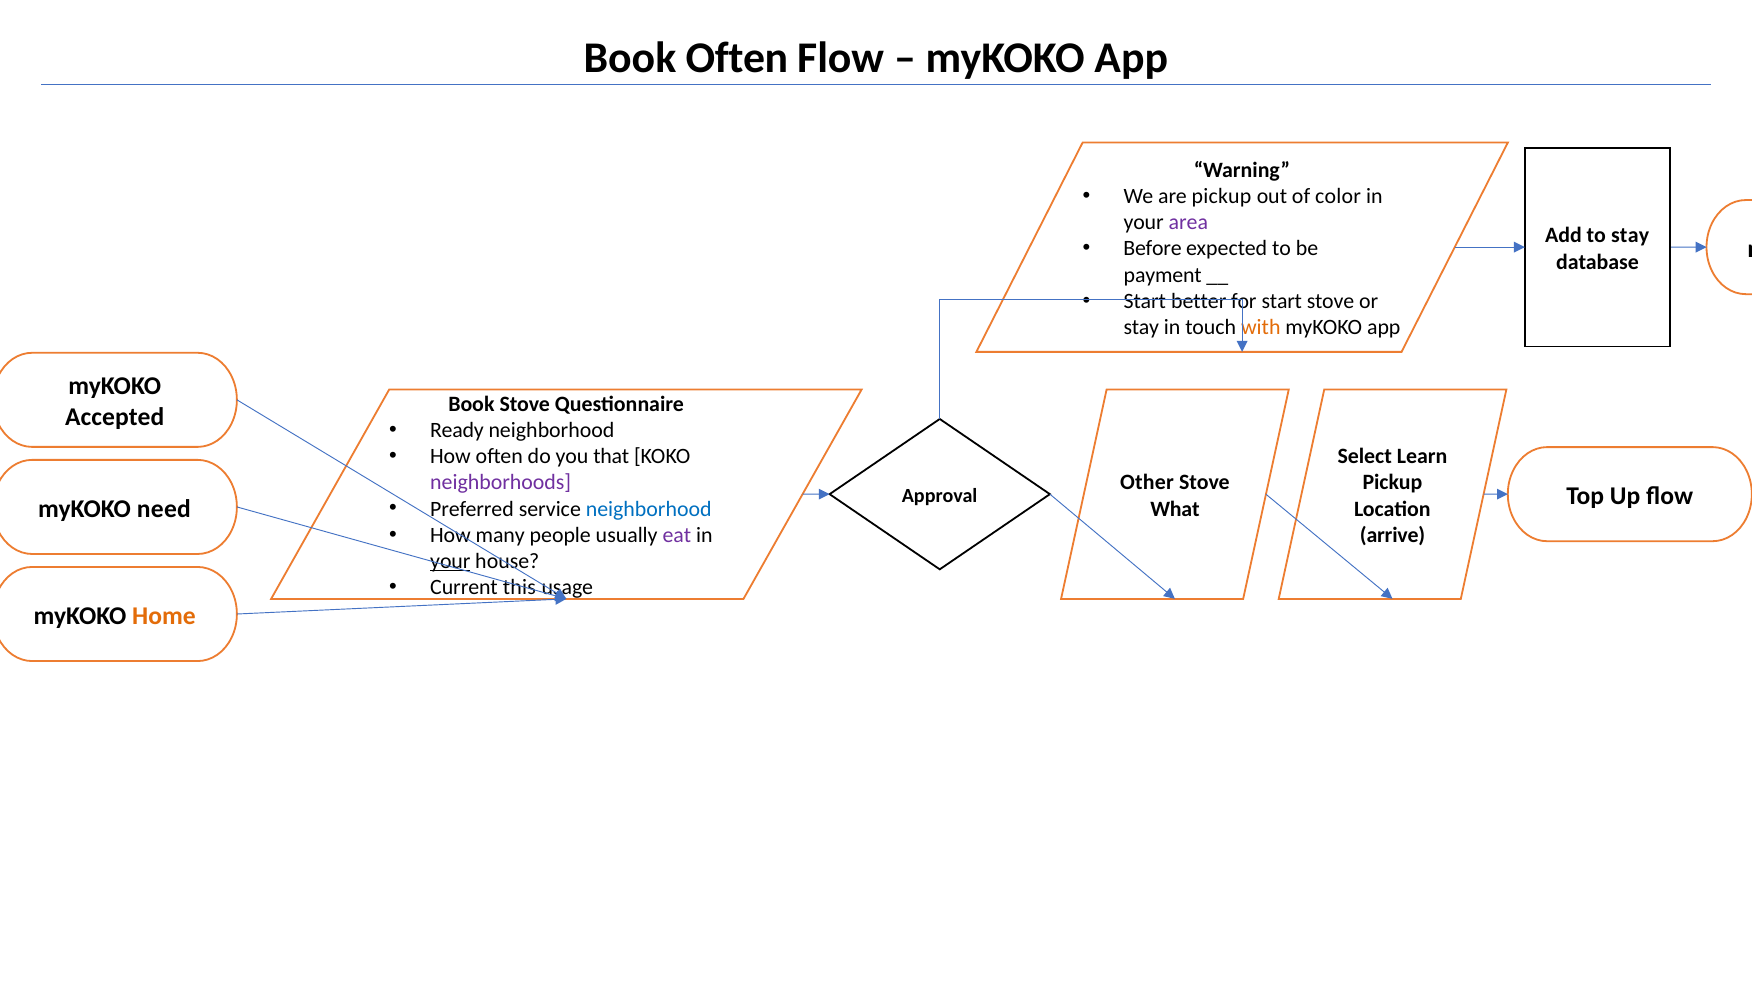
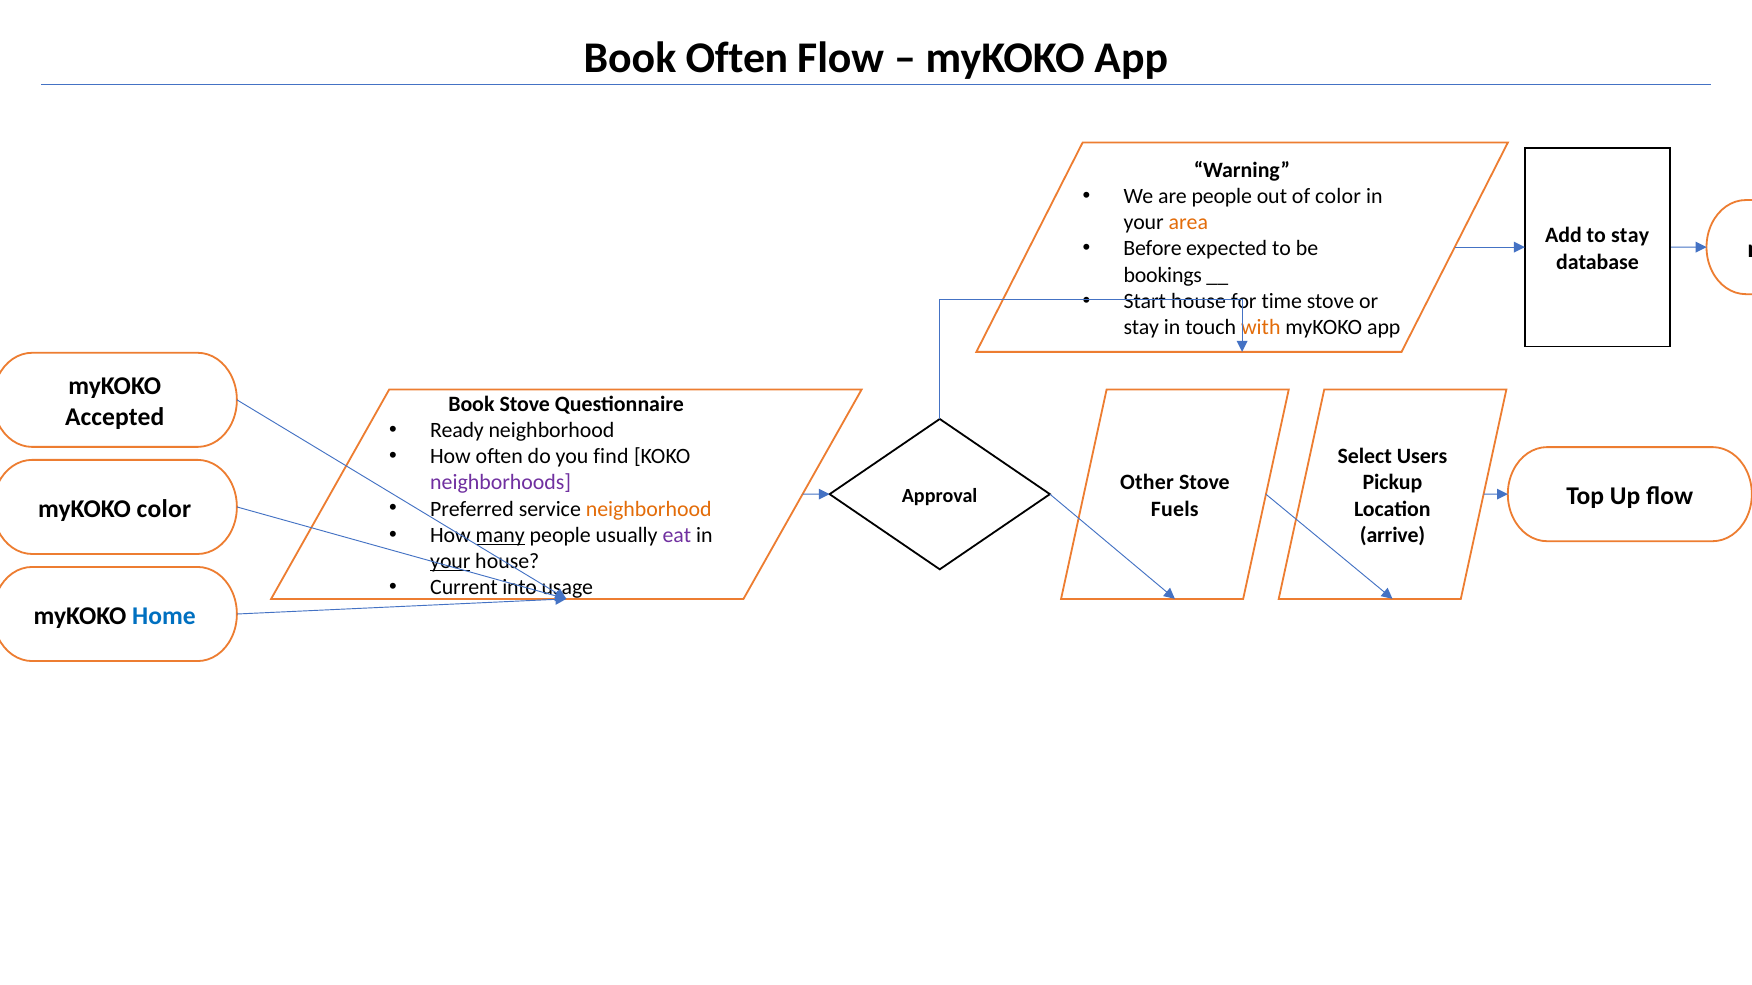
are pickup: pickup -> people (1222, 196)
area colour: purple -> orange (1188, 223)
payment: payment -> bookings (1163, 275)
Start better: better -> house (1199, 301)
for start: start -> time (1282, 301)
that: that -> find (611, 457)
Learn: Learn -> Users (1422, 457)
neighborhood colour: blue -> orange (649, 509)
myKOKO need: need -> color (164, 509)
What: What -> Fuels (1175, 509)
many underline: none -> present (500, 535)
this: this -> into (520, 588)
Home colour: orange -> blue (164, 616)
